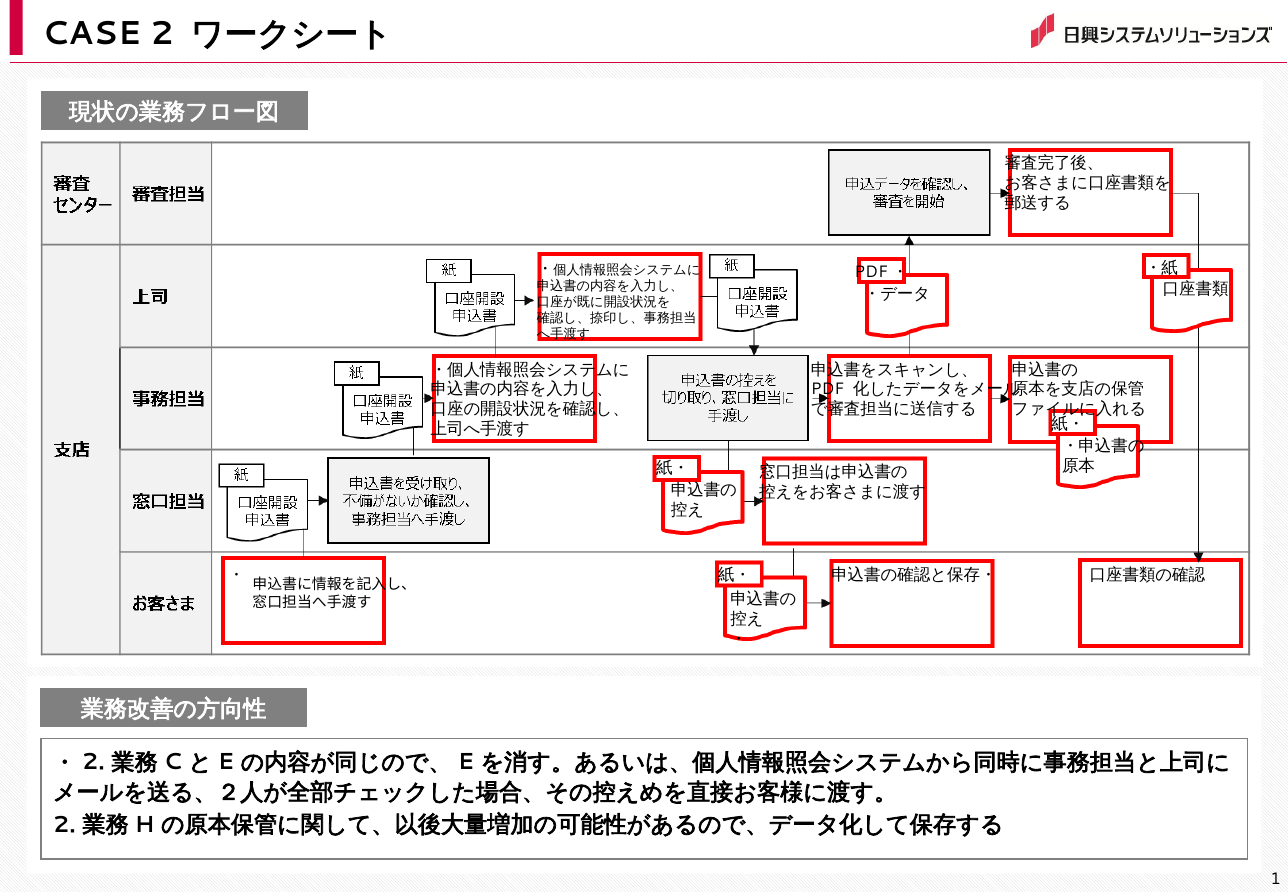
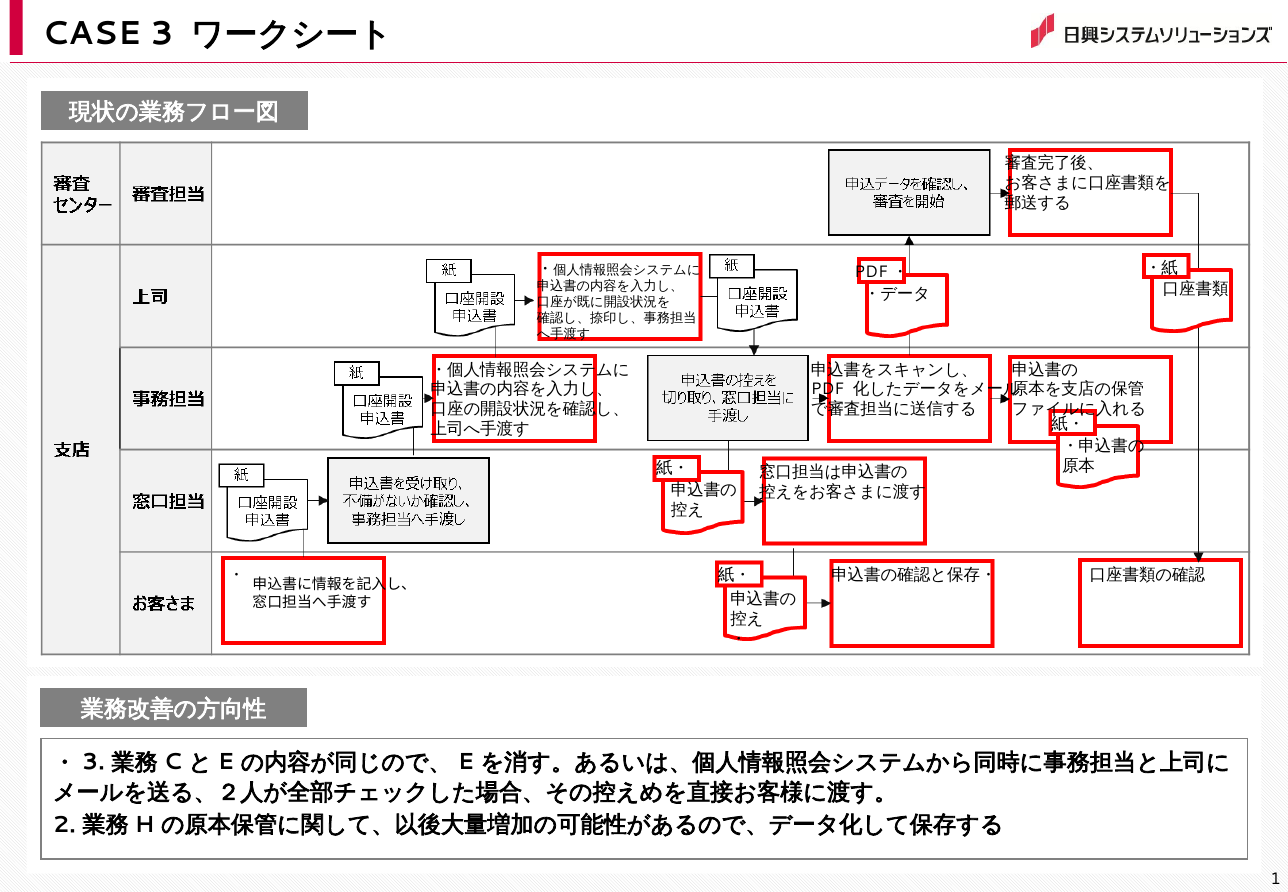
CASE 2: 2 -> 3 (162, 34)
2: 2 -> 3 (93, 762)
